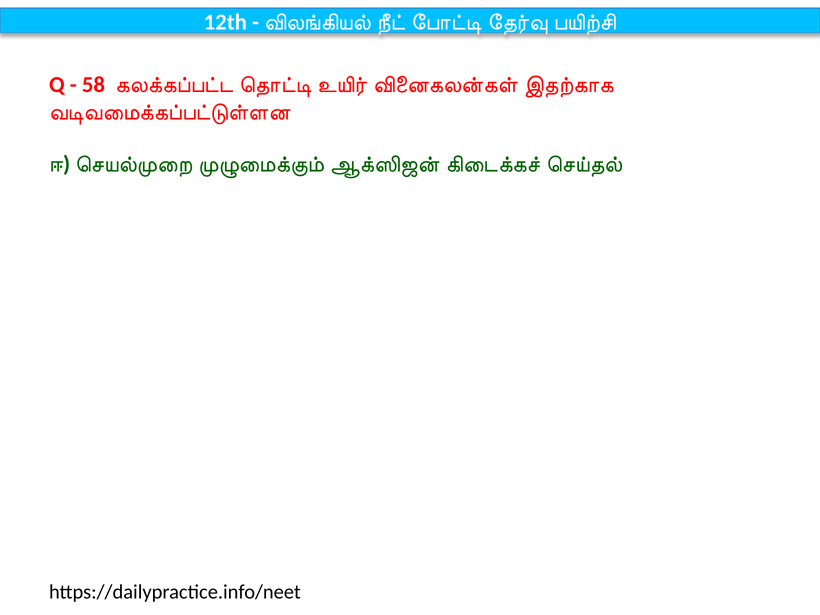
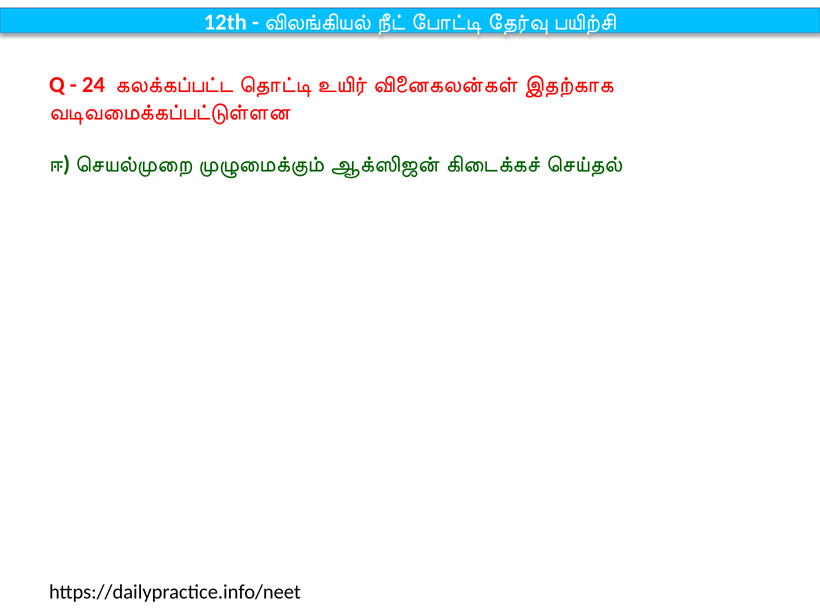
58: 58 -> 24 (93, 85)
